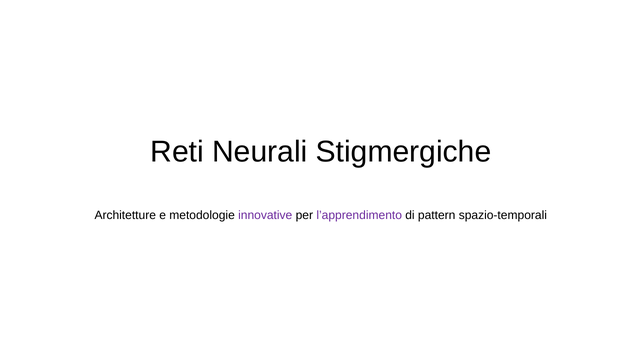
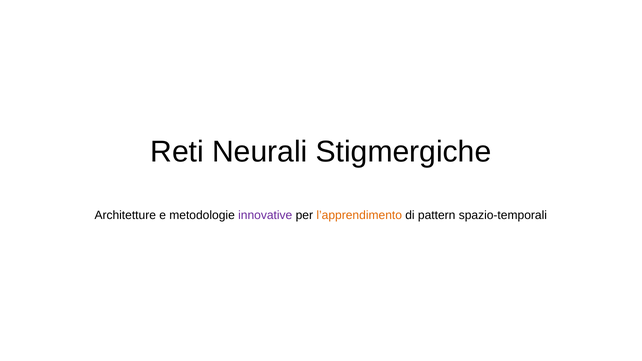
l’apprendimento colour: purple -> orange (359, 216)
